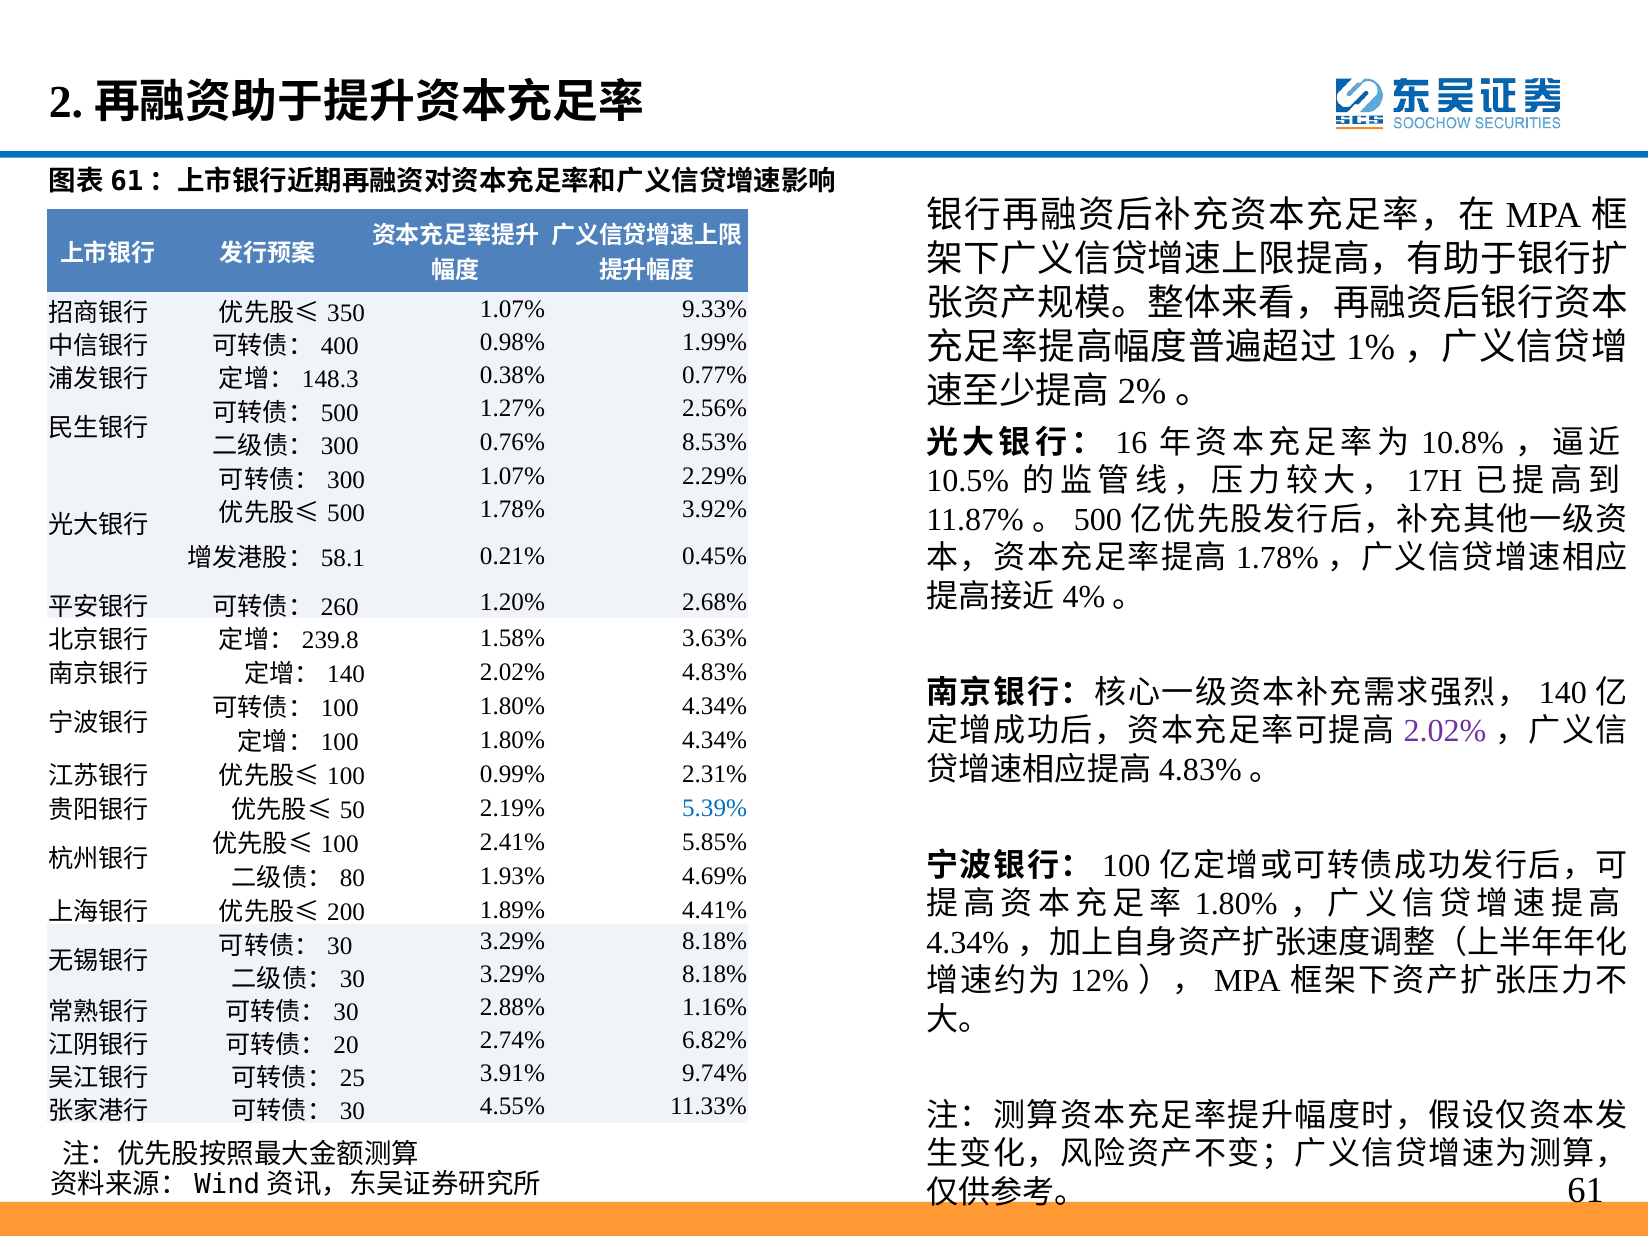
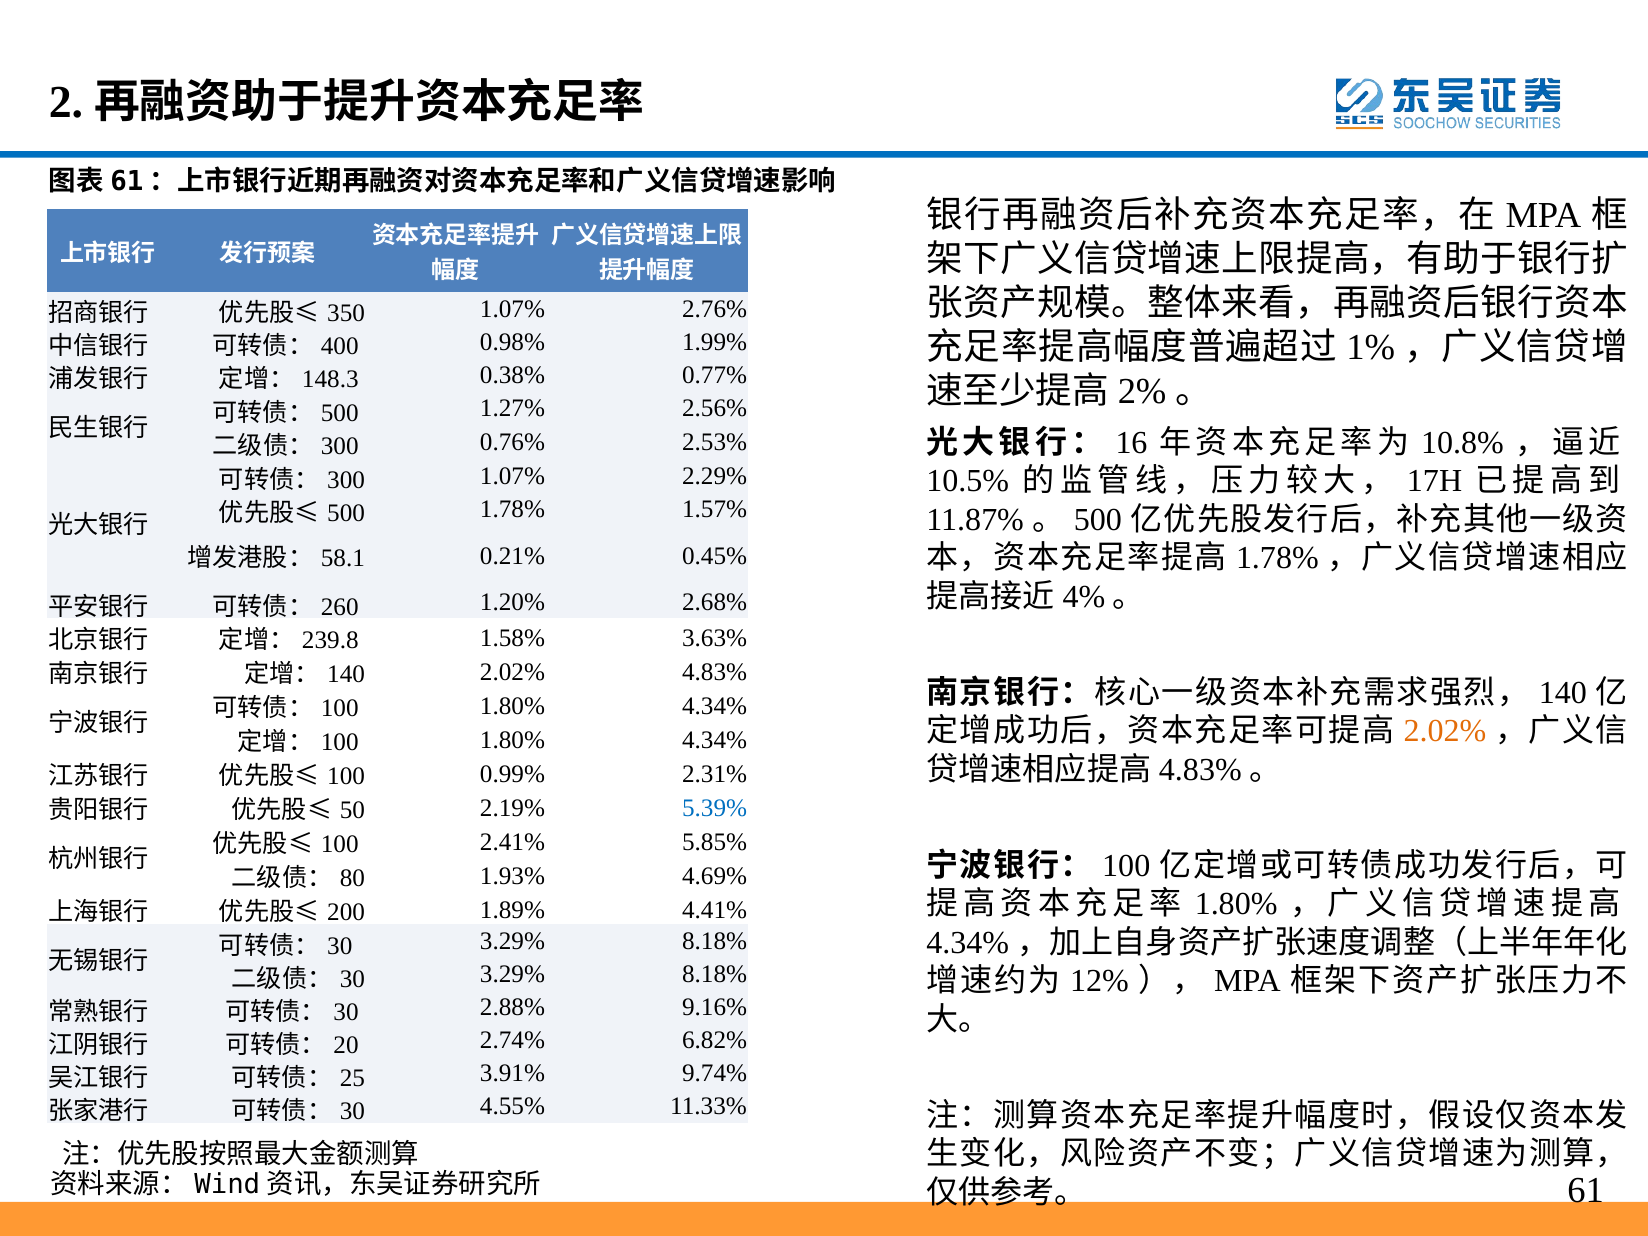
9.33%: 9.33% -> 2.76% (715, 309)
8.53%: 8.53% -> 2.53% (715, 442)
3.92%: 3.92% -> 1.57% (715, 509)
2.02% colour: purple -> orange (1445, 731)
1.16%: 1.16% -> 9.16% (715, 1008)
